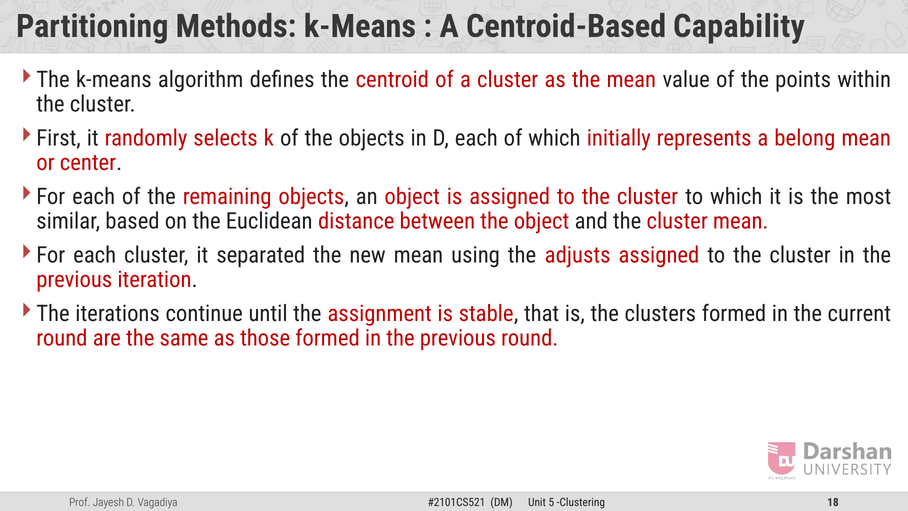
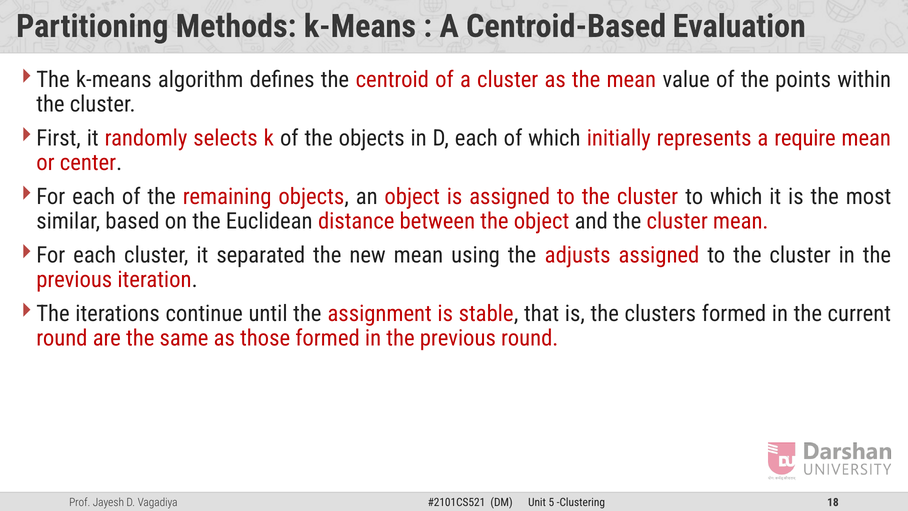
Capability: Capability -> Evaluation (739, 26)
belong: belong -> require (805, 138)
